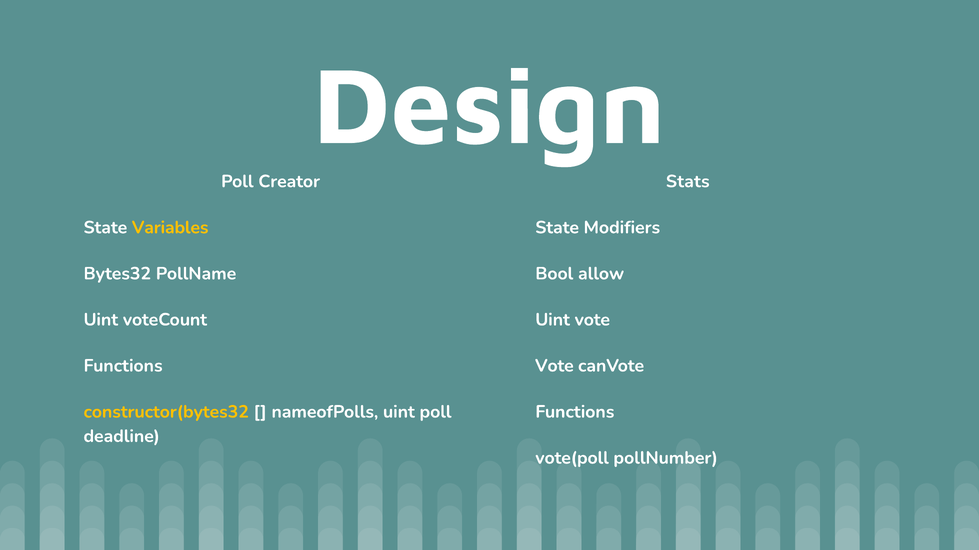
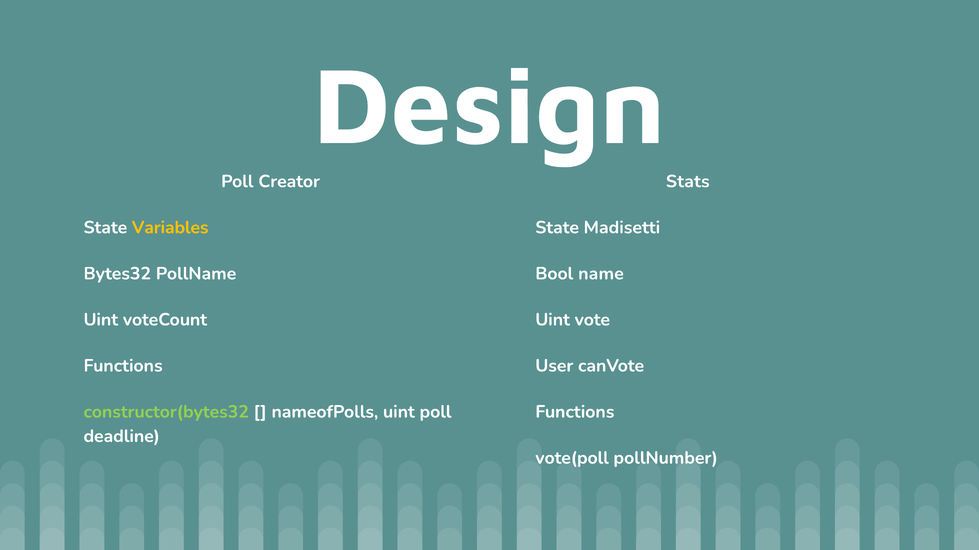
Modifiers: Modifiers -> Madisetti (622, 228)
allow: allow -> name (601, 274)
Vote: Vote -> User (554, 366)
constructor(bytes32 colour: yellow -> light green (166, 412)
